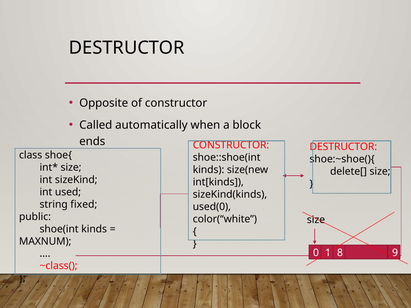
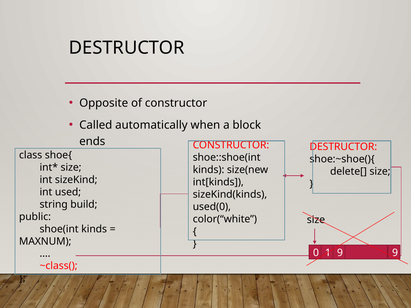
fixed: fixed -> build (84, 204)
1 8: 8 -> 9 (340, 253)
